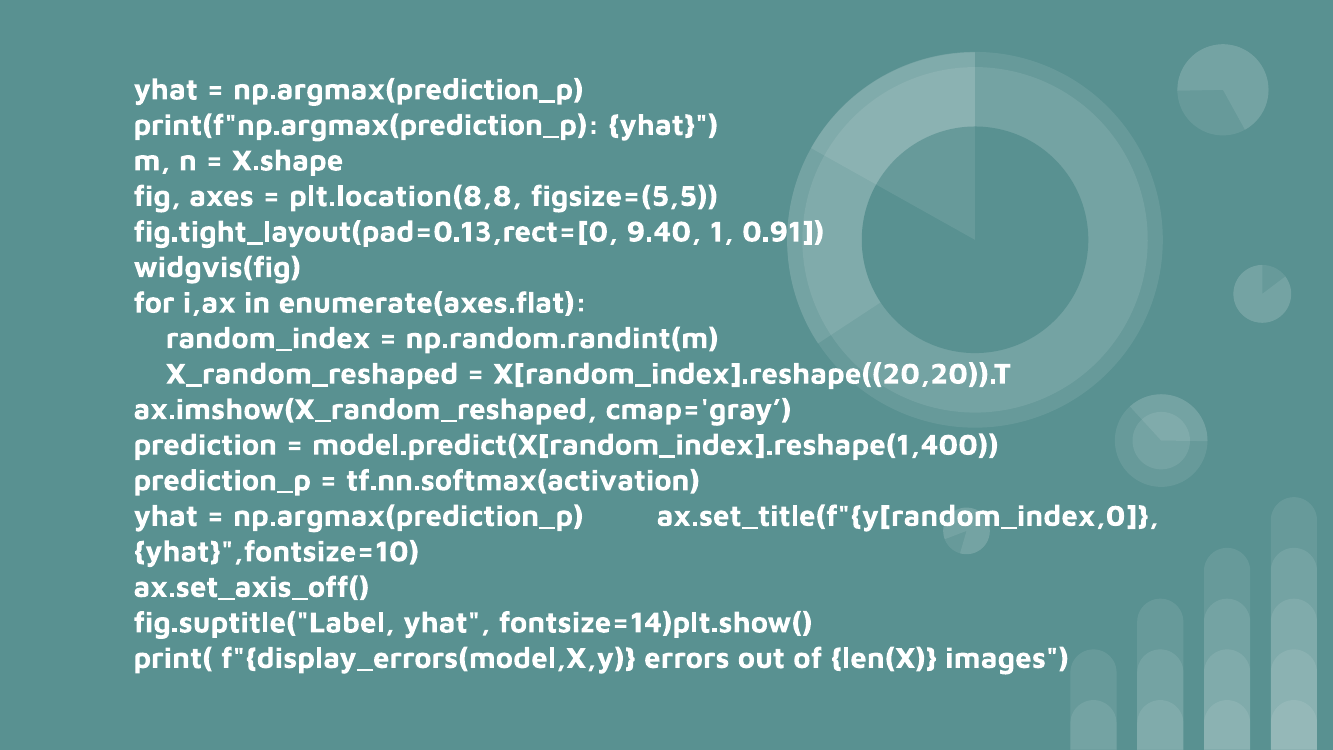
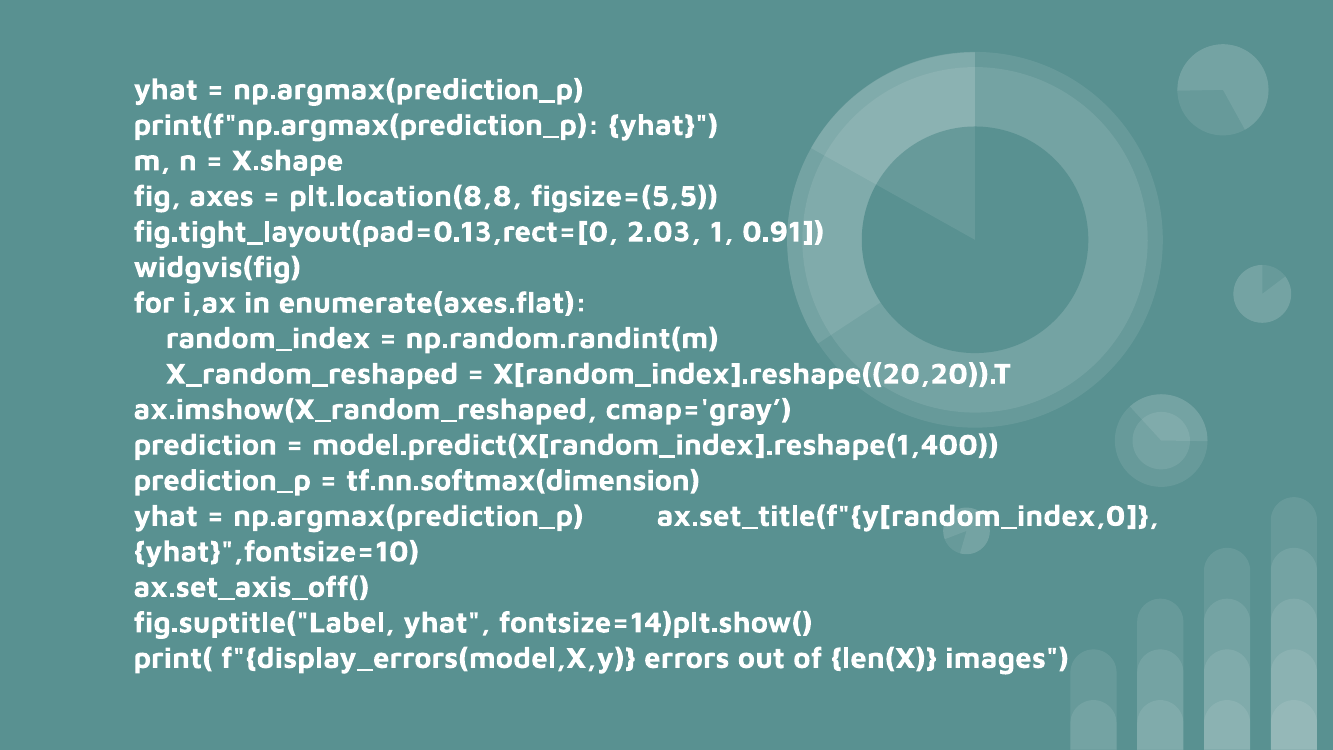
9.40: 9.40 -> 2.03 (664, 232)
tf.nn.softmax(activation: tf.nn.softmax(activation -> tf.nn.softmax(dimension (523, 480)
